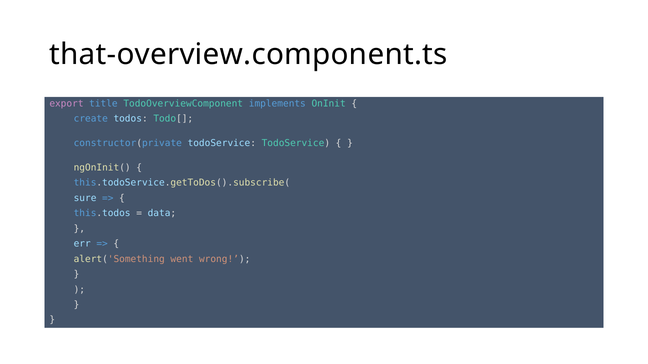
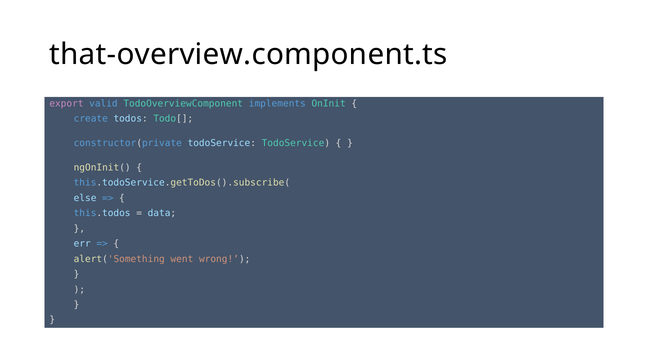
title: title -> valid (103, 104)
sure: sure -> else (85, 198)
